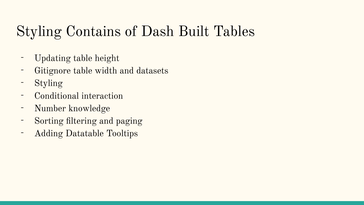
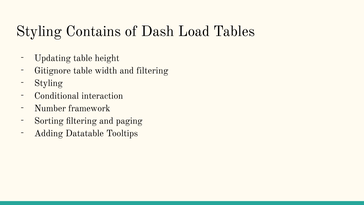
Built: Built -> Load (194, 31)
and datasets: datasets -> filtering (152, 71)
knowledge: knowledge -> framework (89, 108)
